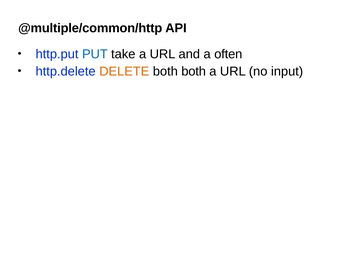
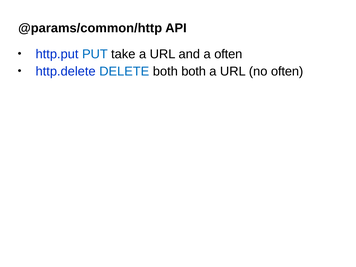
@multiple/common/http: @multiple/common/http -> @params/common/http (90, 28)
DELETE colour: orange -> blue (124, 71)
no input: input -> often (287, 71)
